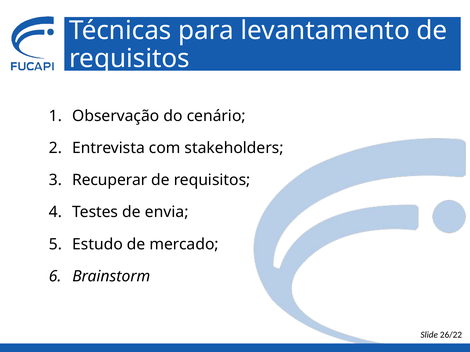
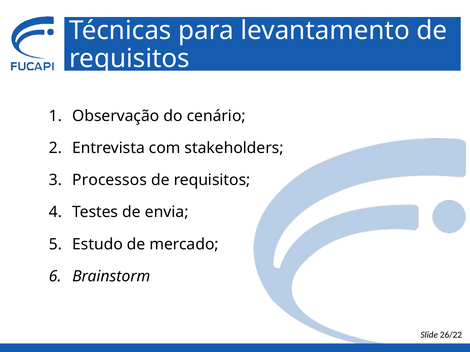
Recuperar: Recuperar -> Processos (110, 180)
